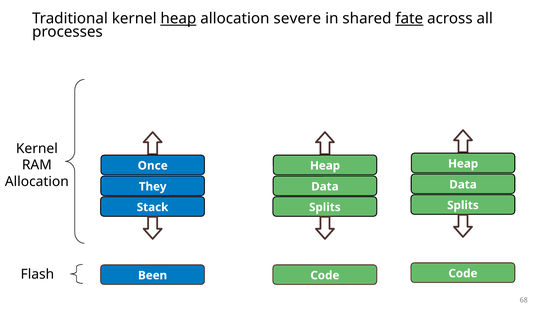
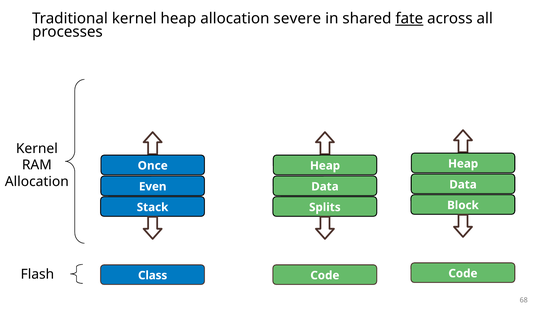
heap underline: present -> none (178, 19)
They: They -> Even (153, 187)
Splits: Splits -> Block (463, 205)
Been: Been -> Class (153, 275)
